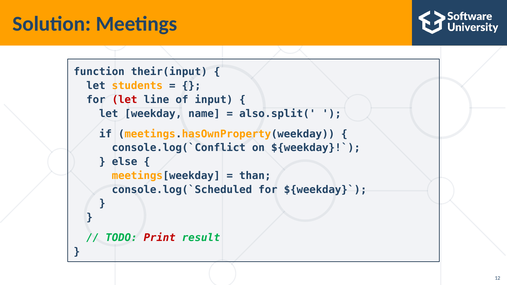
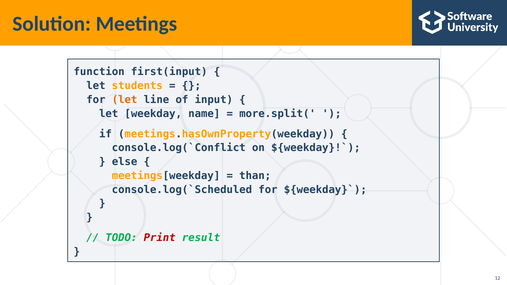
their(input: their(input -> first(input (169, 72)
let colour: red -> orange (125, 100)
also.split(: also.split( -> more.split( (278, 114)
